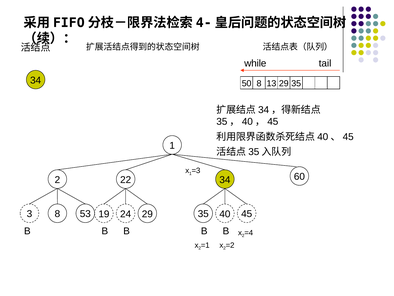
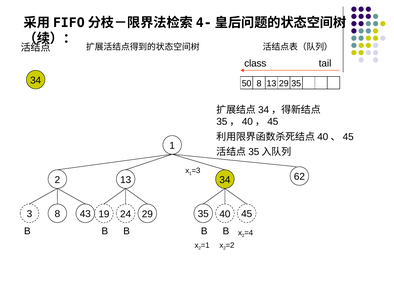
while: while -> class (255, 63)
2 22: 22 -> 13 (126, 179)
60: 60 -> 62 (299, 176)
53: 53 -> 43 (85, 214)
